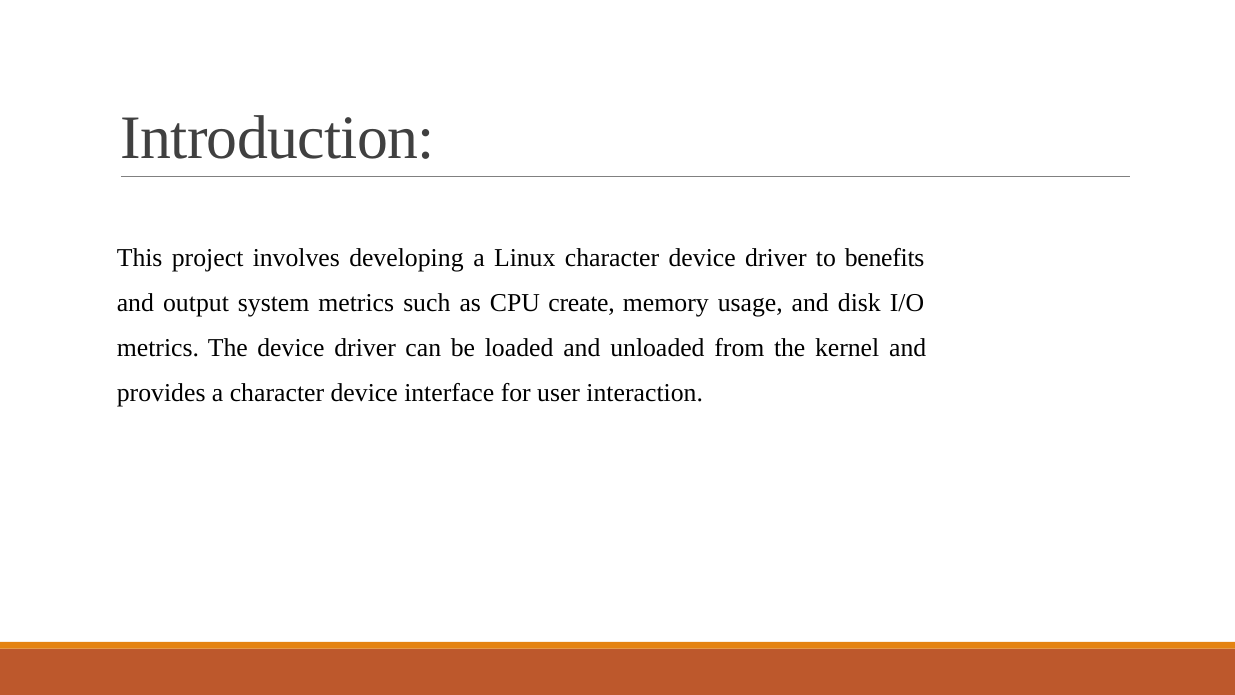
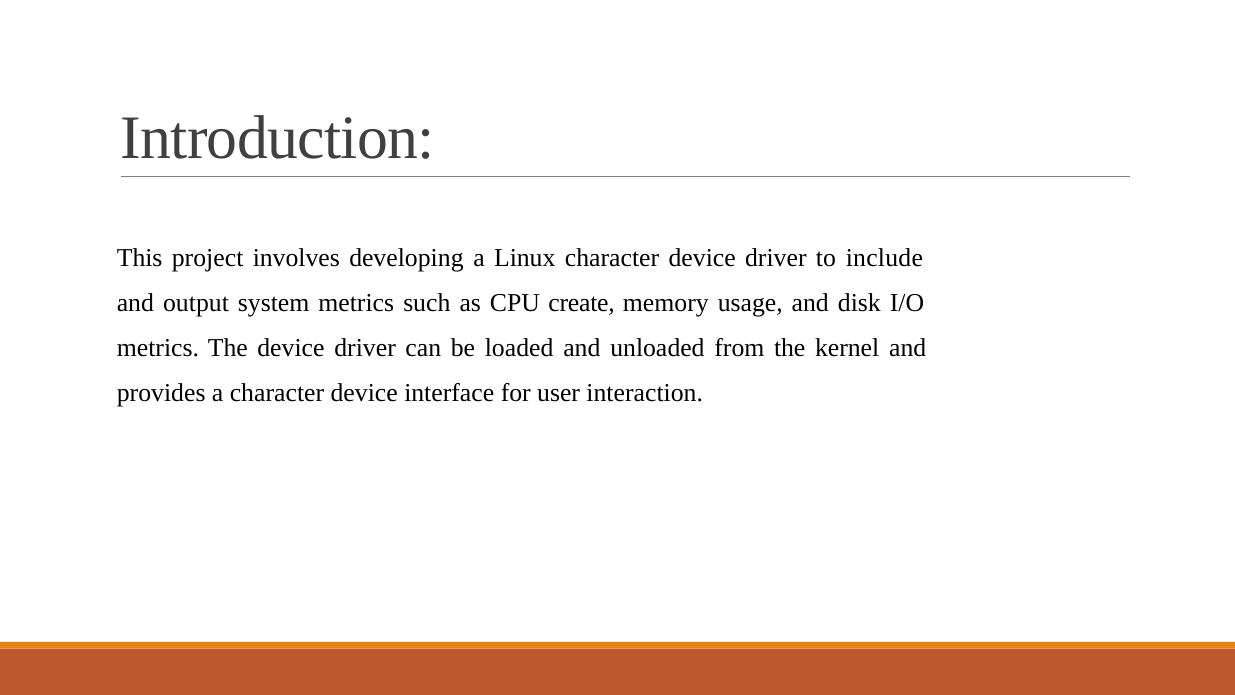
benefits: benefits -> include (884, 258)
